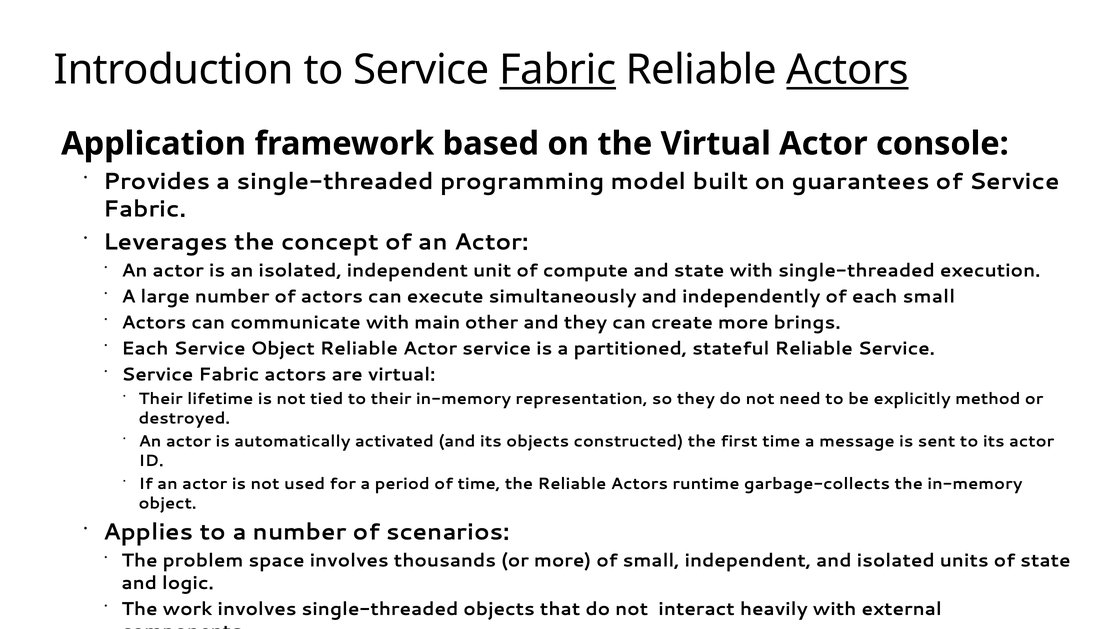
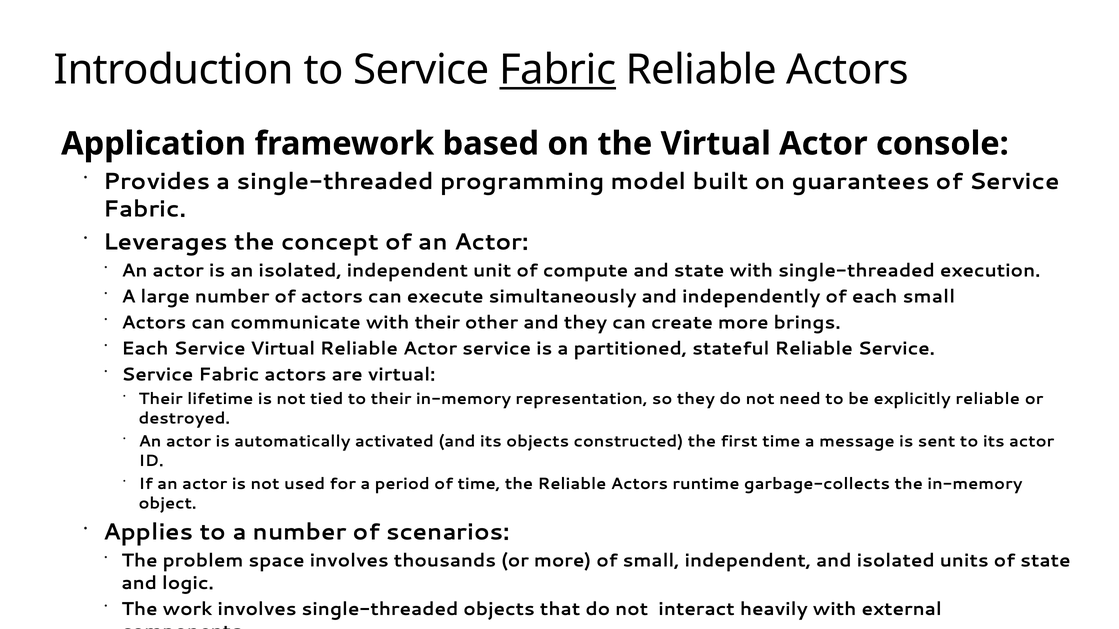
Actors underline: present -> none (848, 70)
with main: main -> their (437, 323)
Service Object: Object -> Virtual (283, 349)
explicitly method: method -> reliable (988, 399)
